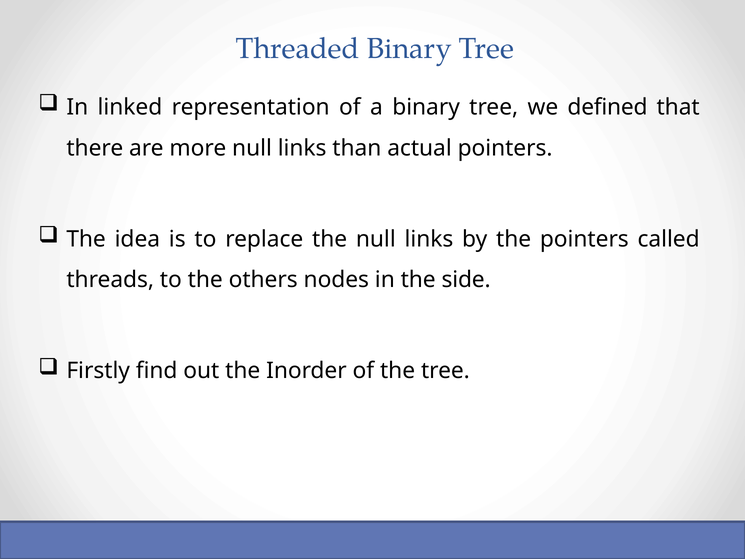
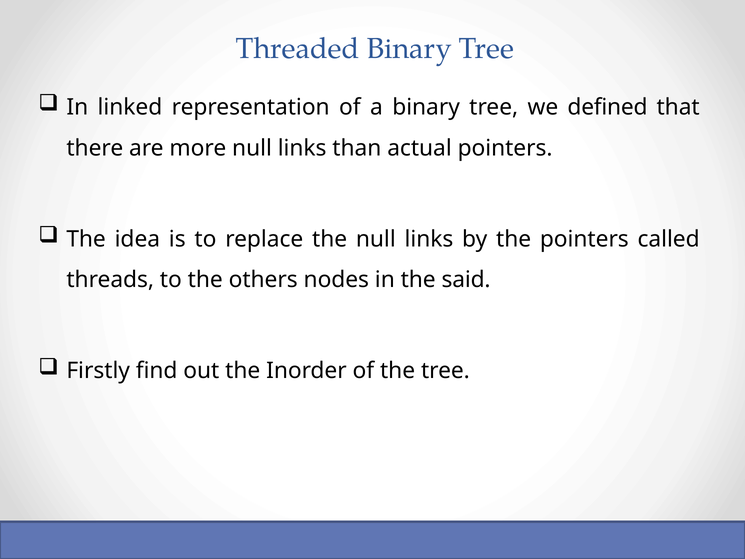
side: side -> said (466, 280)
